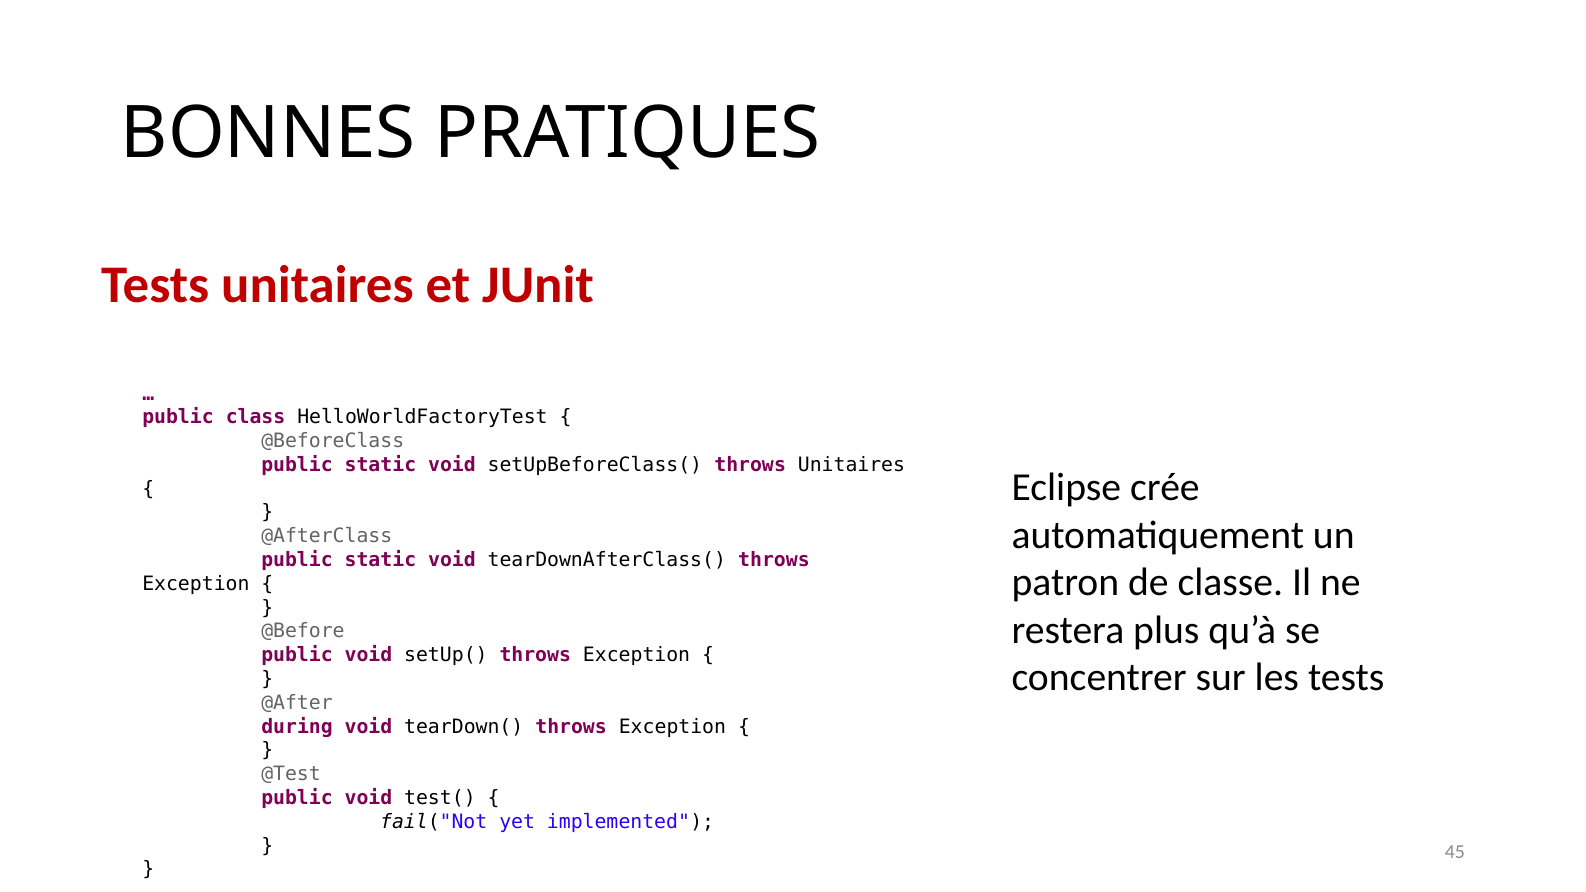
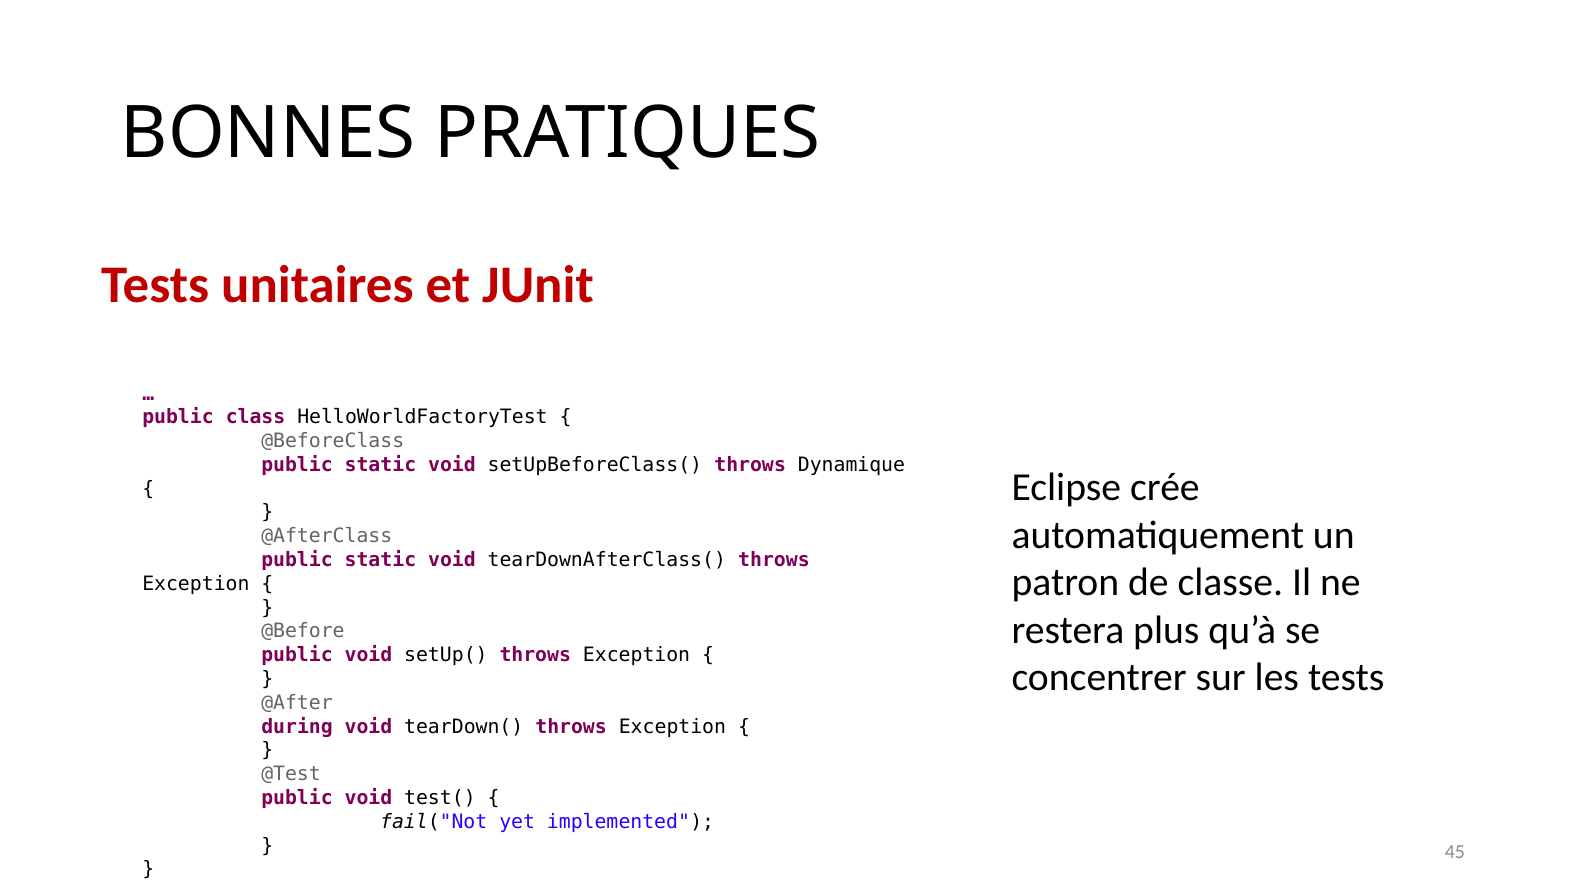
throws Unitaires: Unitaires -> Dynamique (851, 465)
